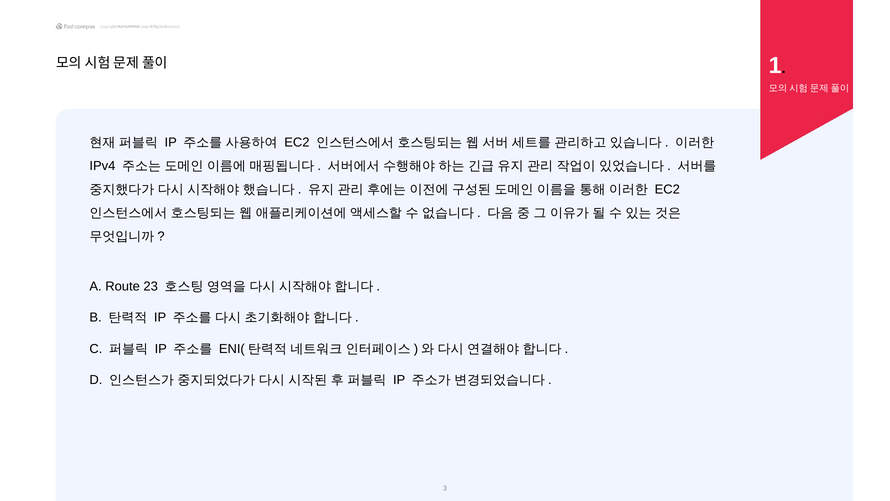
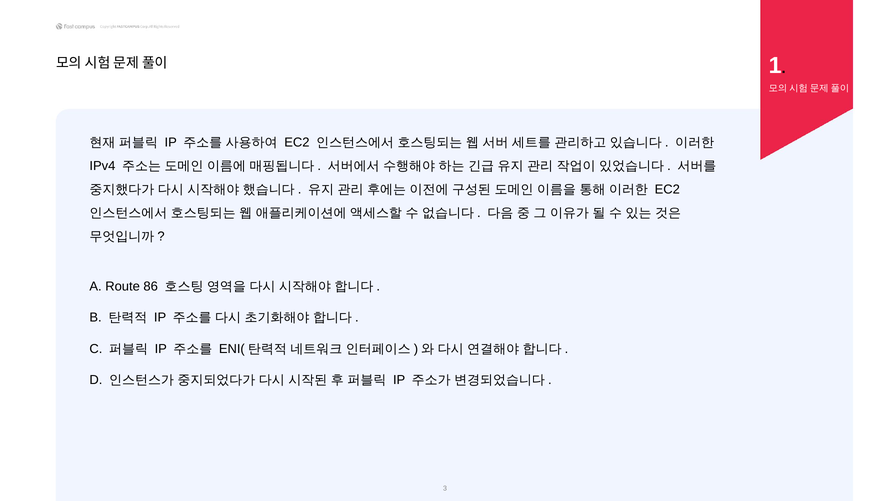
23: 23 -> 86 (151, 286)
